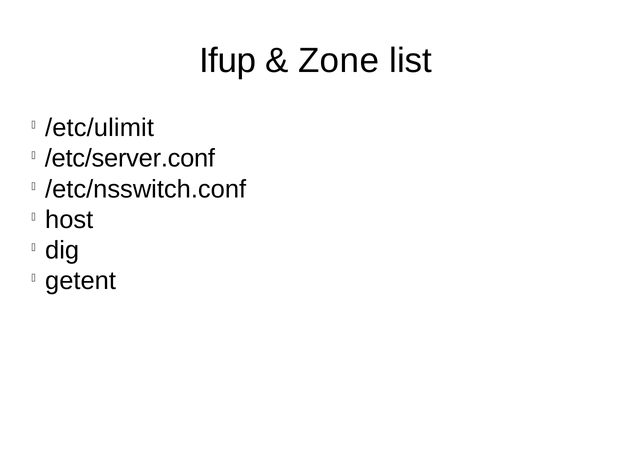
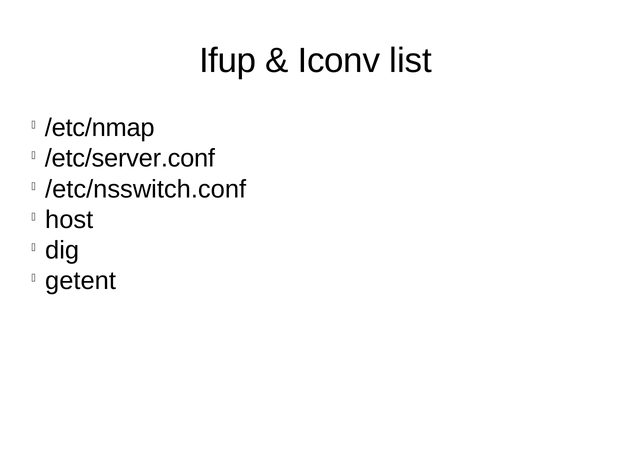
Zone: Zone -> Iconv (339, 61)
/etc/ulimit: /etc/ulimit -> /etc/nmap (100, 128)
